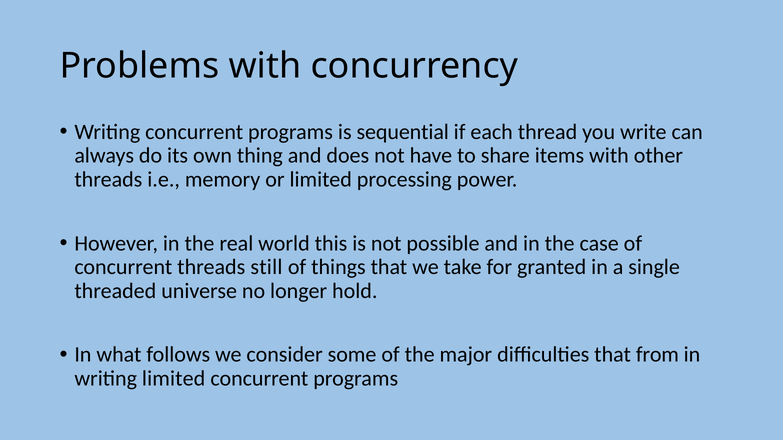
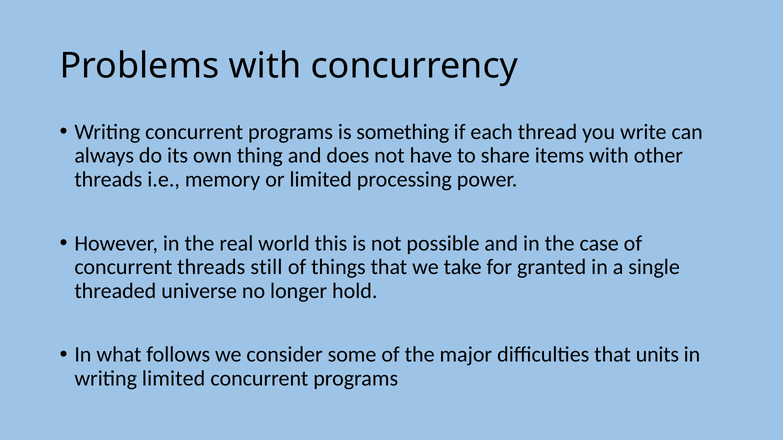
sequential: sequential -> something (403, 132)
from: from -> units (657, 355)
